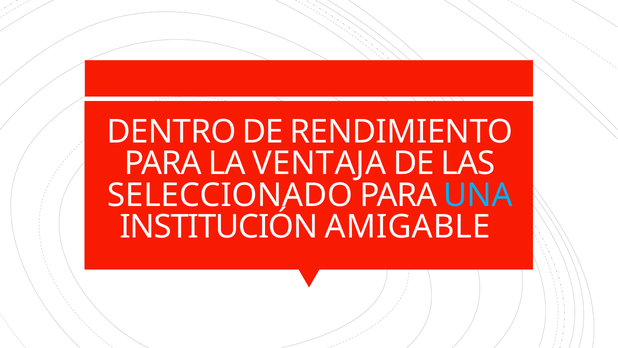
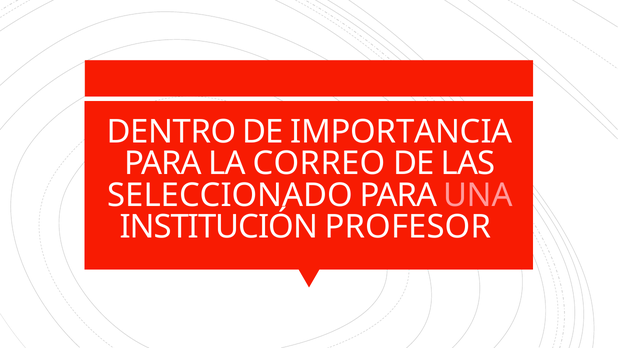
RENDIMIENTO: RENDIMIENTO -> IMPORTANCIA (401, 132)
VENTAJA: VENTAJA -> CORREO (319, 163)
UNA colour: light blue -> pink (478, 195)
AMIGABLE: AMIGABLE -> PROFESOR (408, 226)
